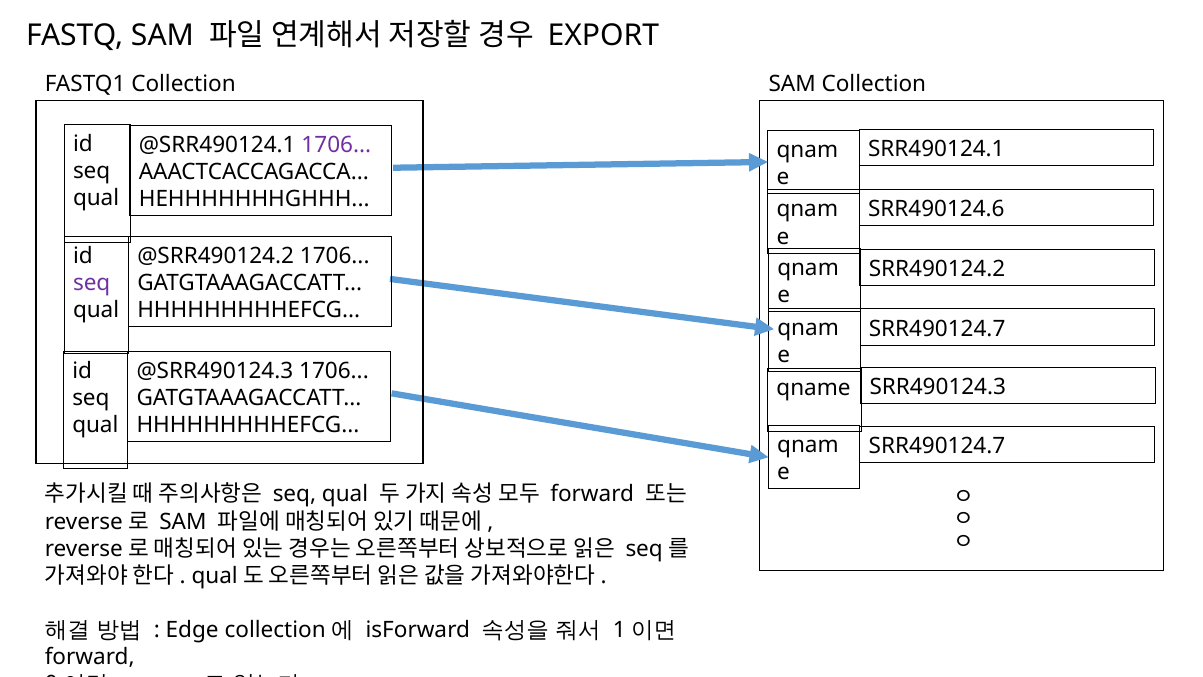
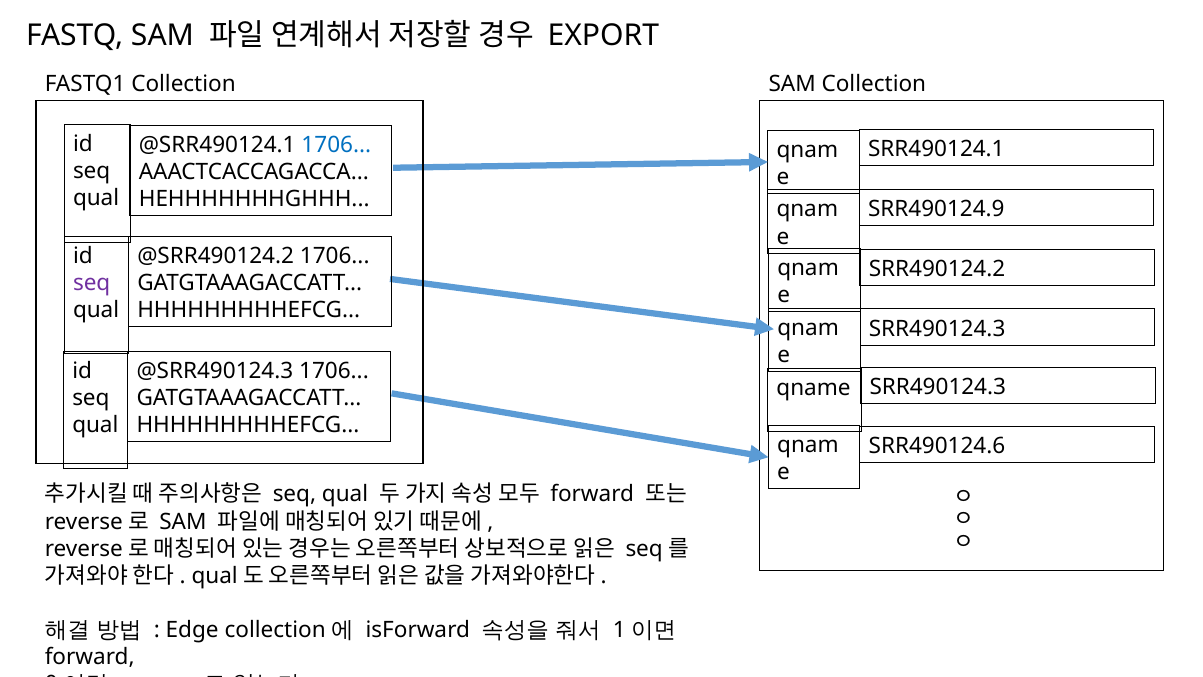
1706 colour: purple -> blue (336, 145)
SRR490124.6: SRR490124.6 -> SRR490124.9 (936, 209)
SRR490124.7: SRR490124.7 -> SRR490124.3 (937, 328)
SRR490124.7: SRR490124.7 -> SRR490124.6 (937, 446)
